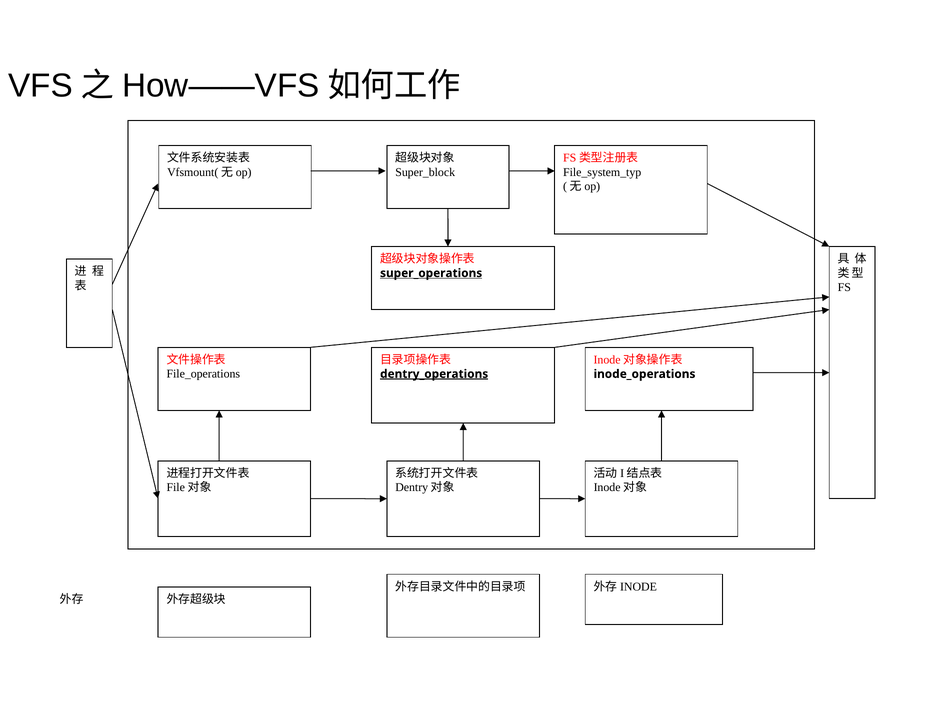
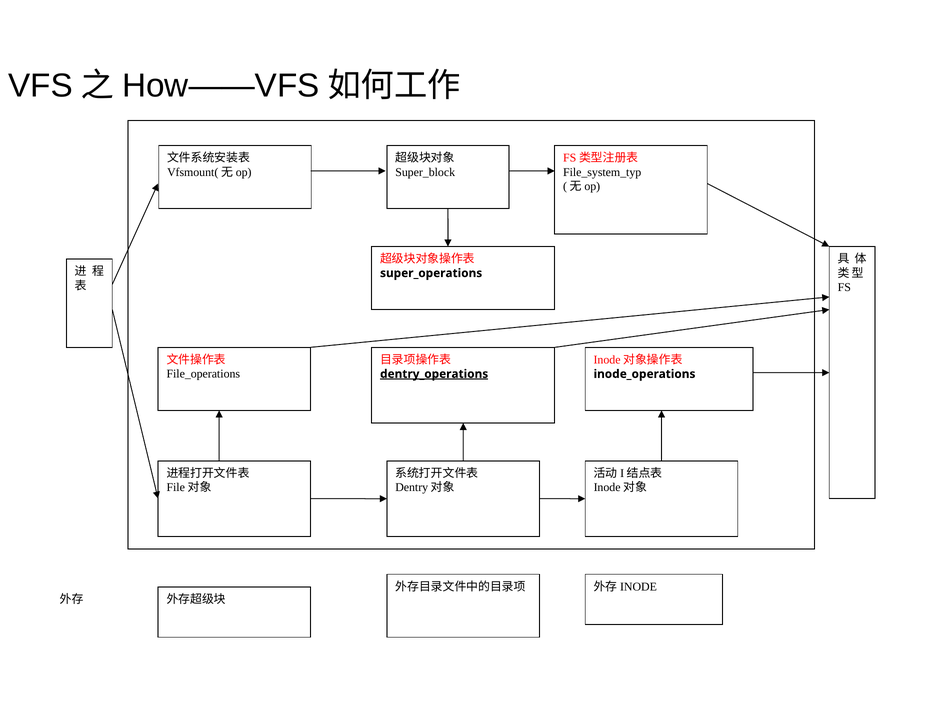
super_operations underline: present -> none (431, 273)
